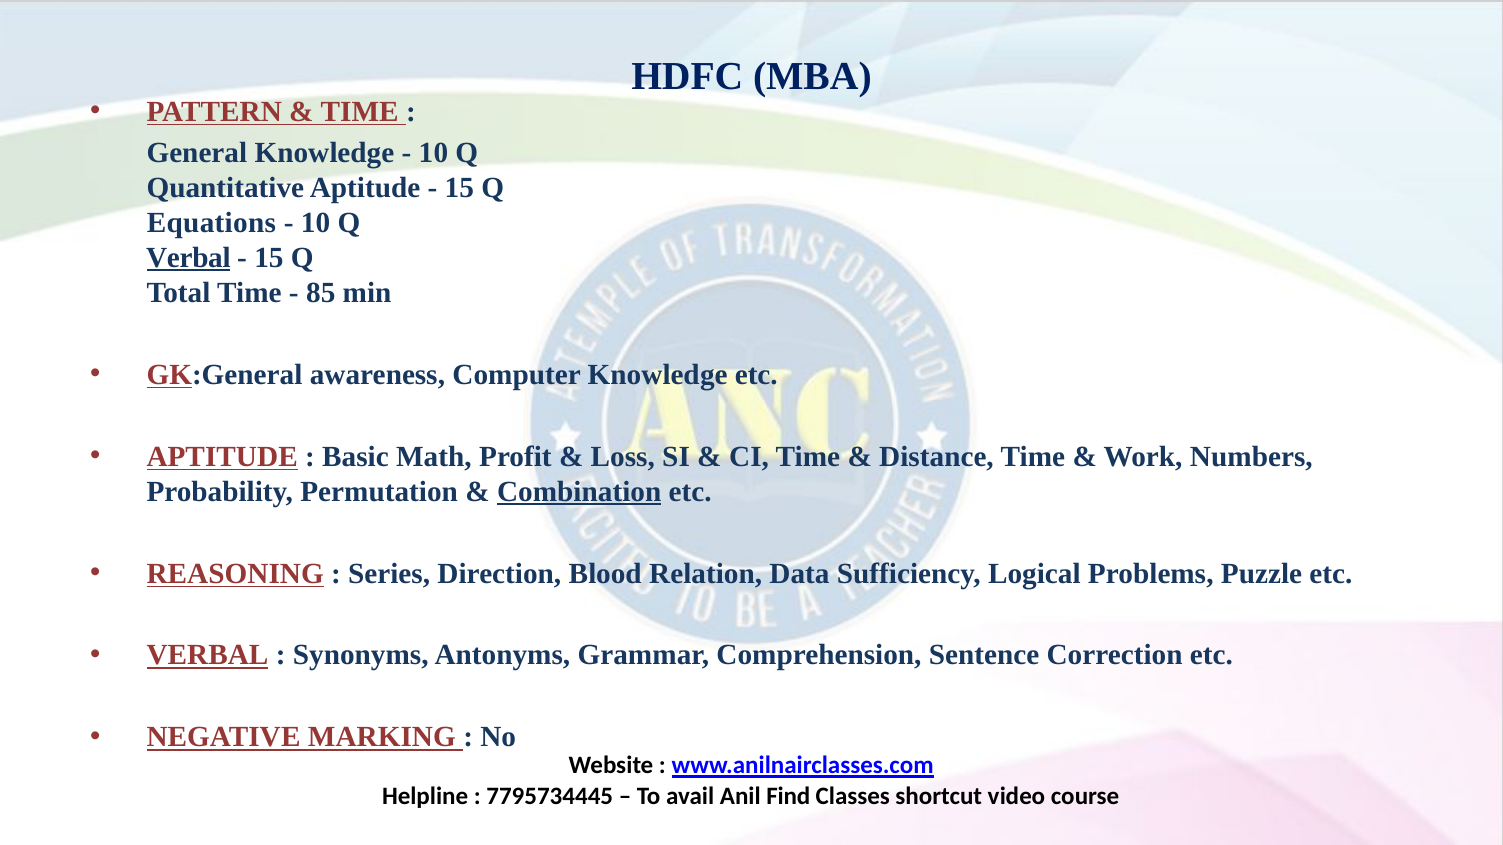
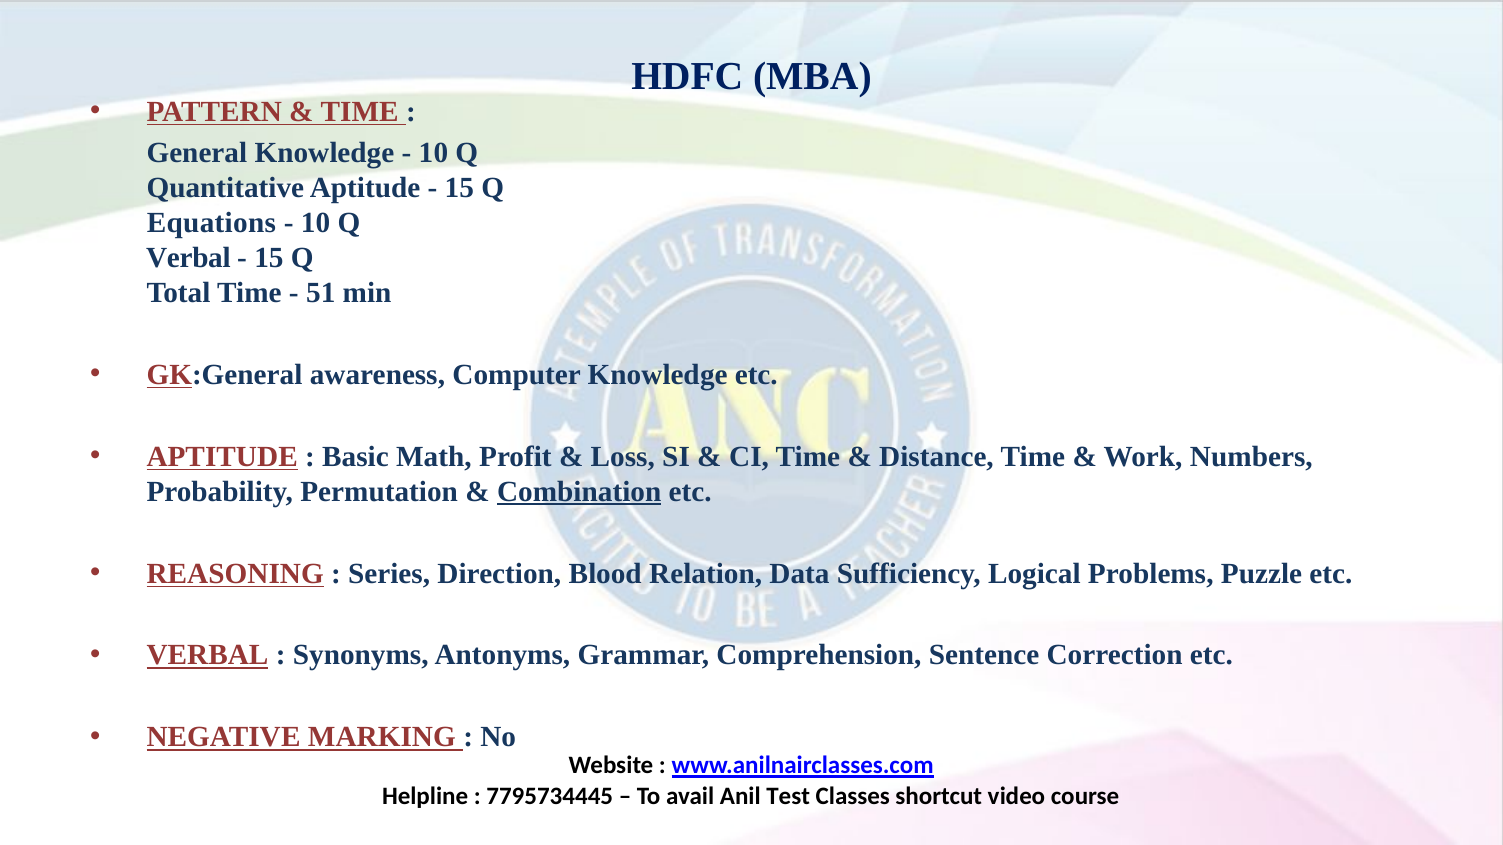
Verbal underline: present -> none (188, 258)
85: 85 -> 51 (321, 293)
Find: Find -> Test (788, 797)
